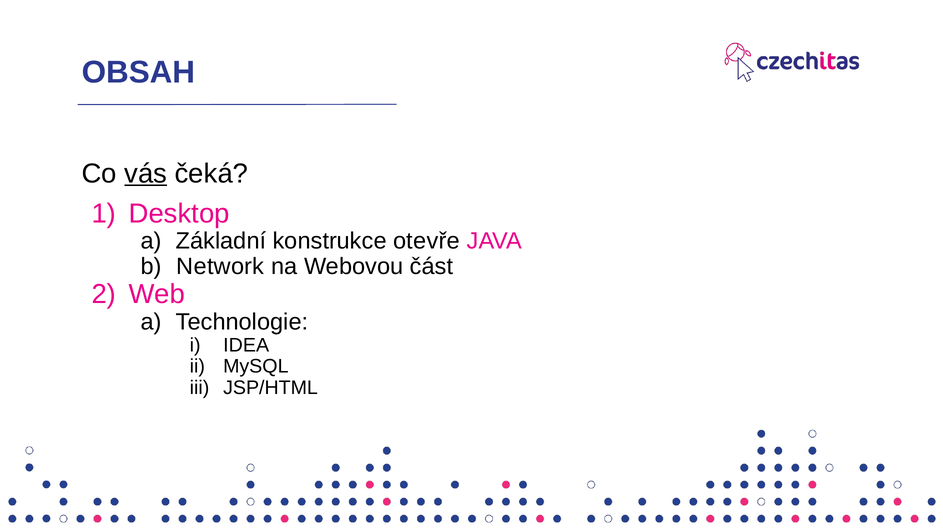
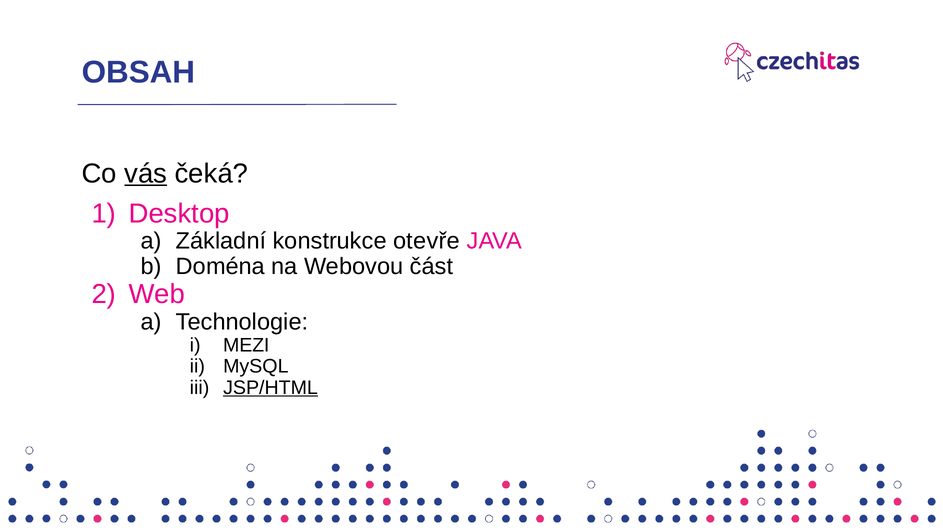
Network: Network -> Doména (220, 267)
IDEA: IDEA -> MEZI (246, 345)
JSP/HTML underline: none -> present (271, 388)
